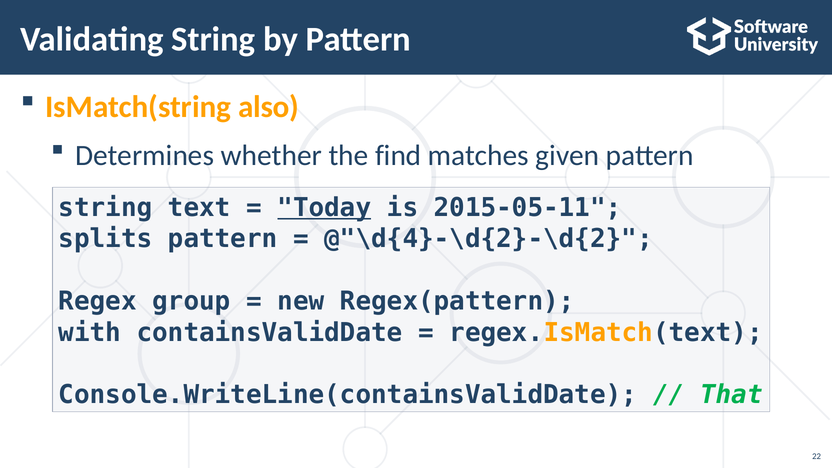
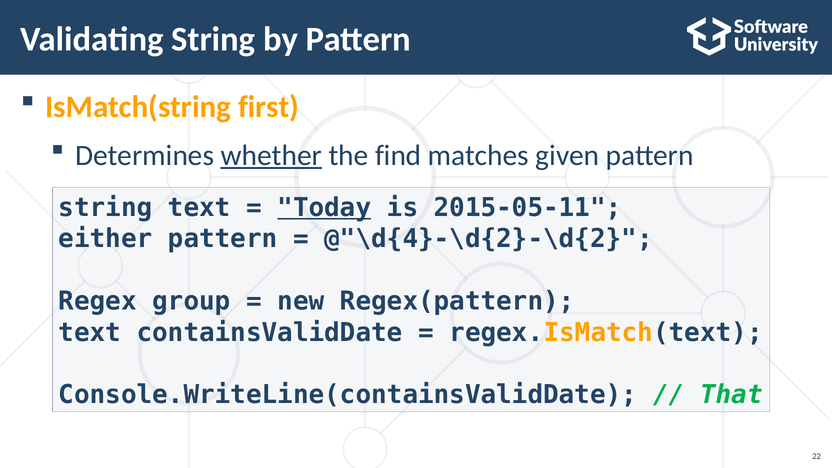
also: also -> first (269, 107)
whether underline: none -> present (271, 155)
splits: splits -> either (105, 239)
with: with -> text (90, 332)
